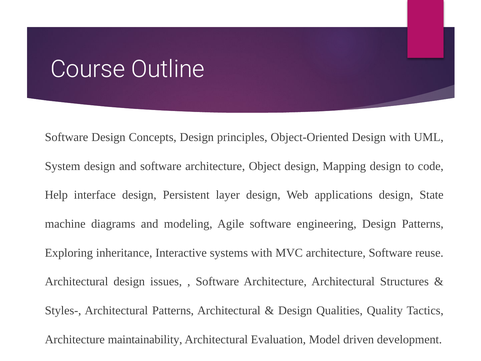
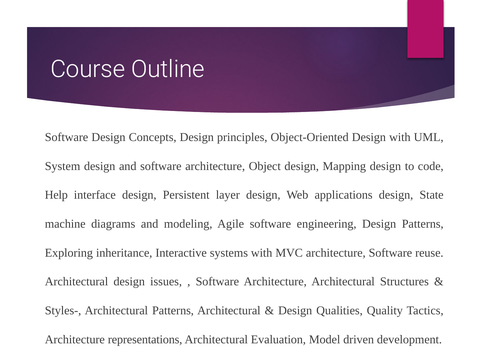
maintainability: maintainability -> representations (145, 339)
